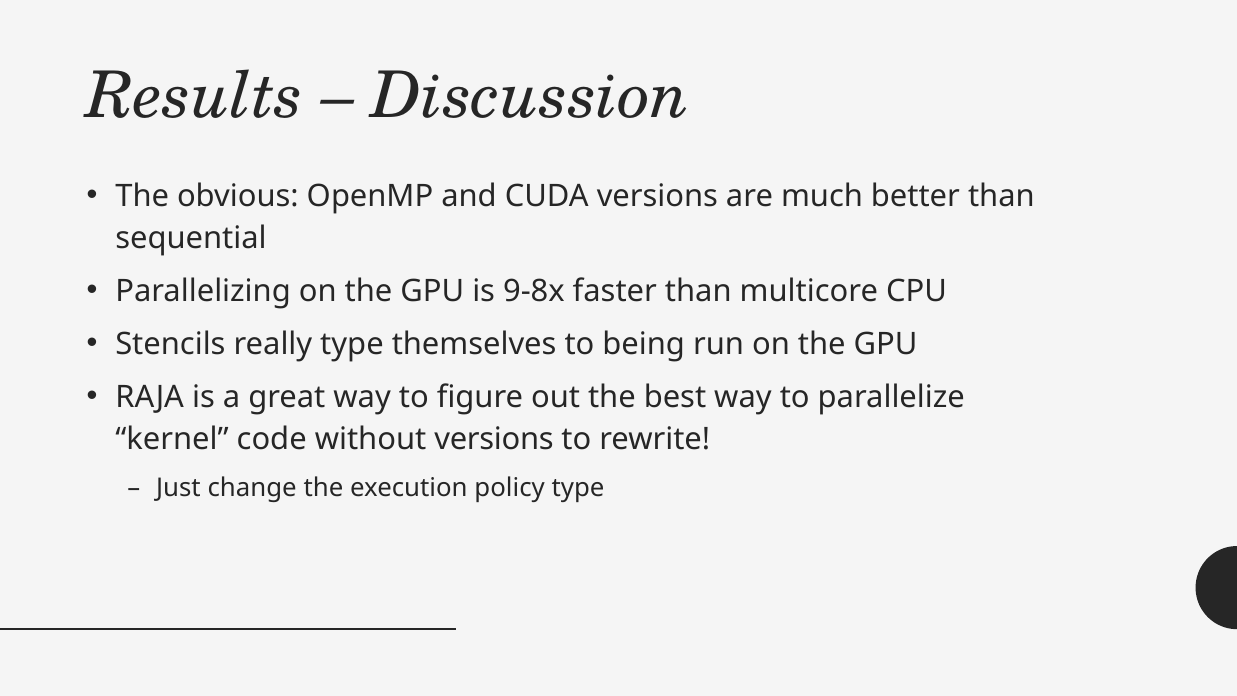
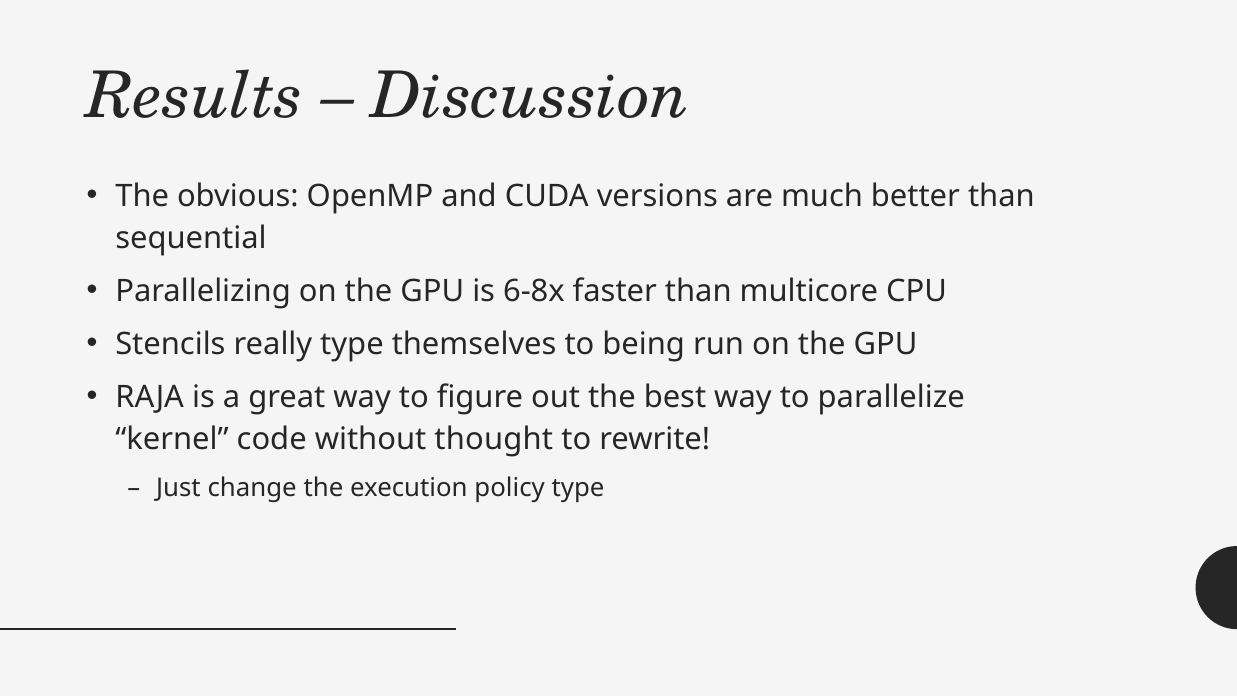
9-8x: 9-8x -> 6-8x (534, 291)
without versions: versions -> thought (494, 439)
